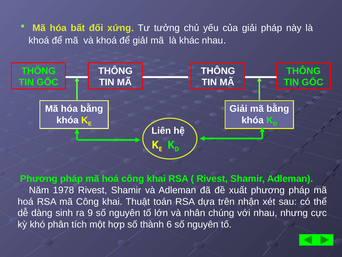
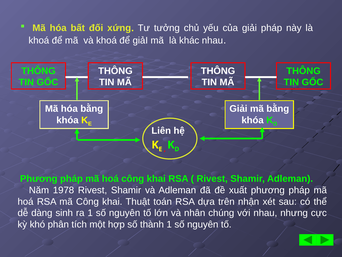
ra 9: 9 -> 1 (90, 213)
thành 6: 6 -> 1 (169, 224)
